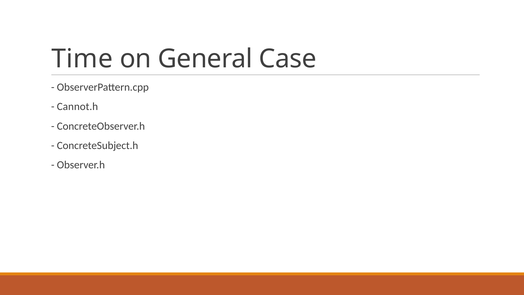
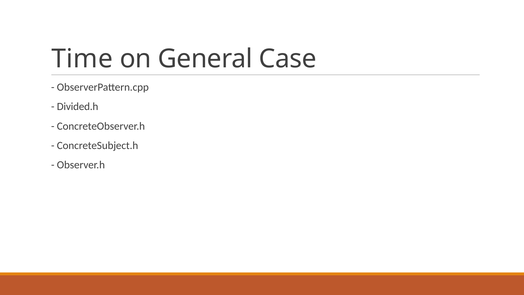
Cannot.h: Cannot.h -> Divided.h (78, 107)
